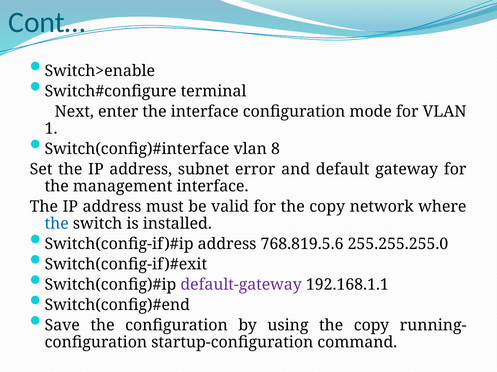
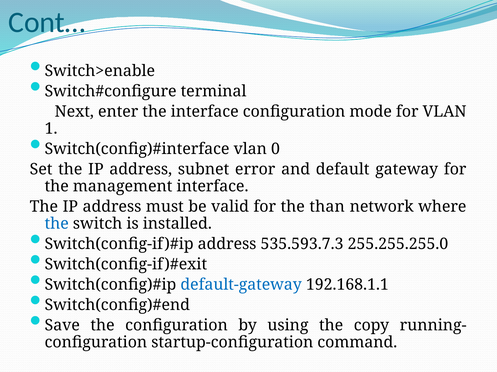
8: 8 -> 0 (275, 149)
for the copy: copy -> than (327, 207)
768.819.5.6: 768.819.5.6 -> 535.593.7.3 (302, 245)
default-gateway colour: purple -> blue (241, 285)
